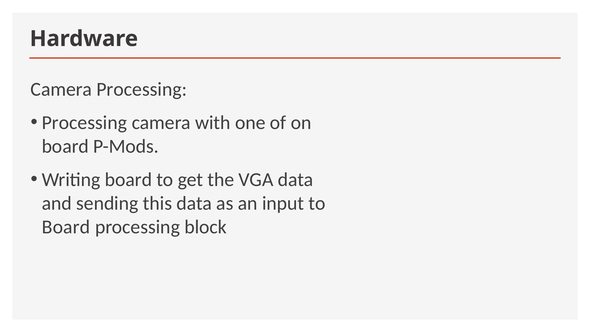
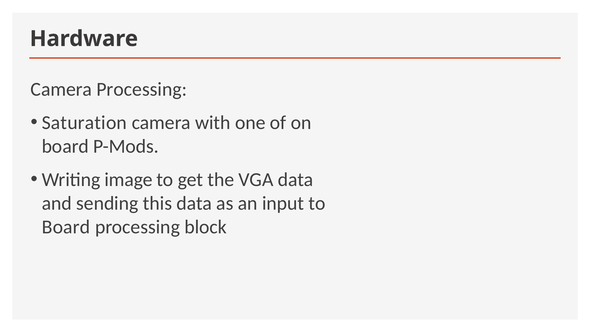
Processing: Processing -> Saturation (84, 123)
Writing board: board -> image (129, 180)
